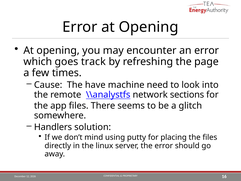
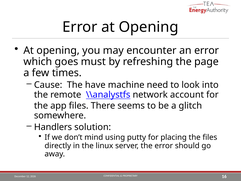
track: track -> must (93, 62)
sections: sections -> account (187, 95)
